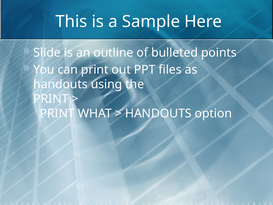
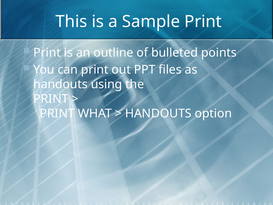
Sample Here: Here -> Print (203, 22)
Slide: Slide -> Print (47, 53)
